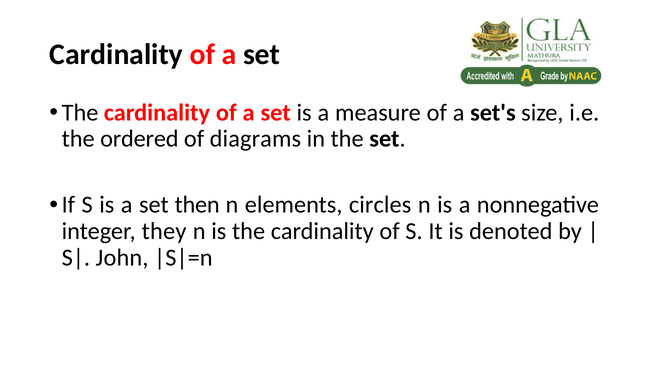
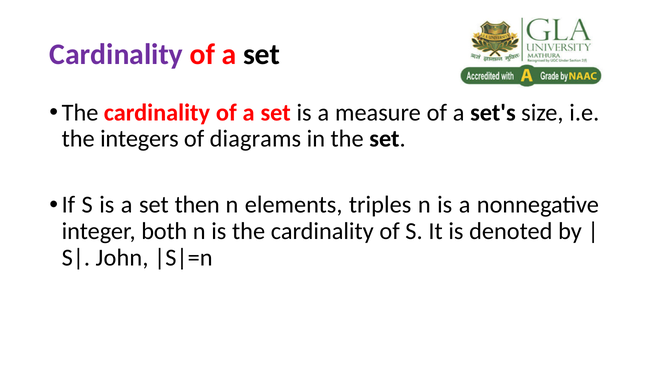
Cardinality colour: black -> purple (116, 55)
ordered: ordered -> integers (139, 139)
circles: circles -> triples (380, 205)
they: they -> both (164, 231)
